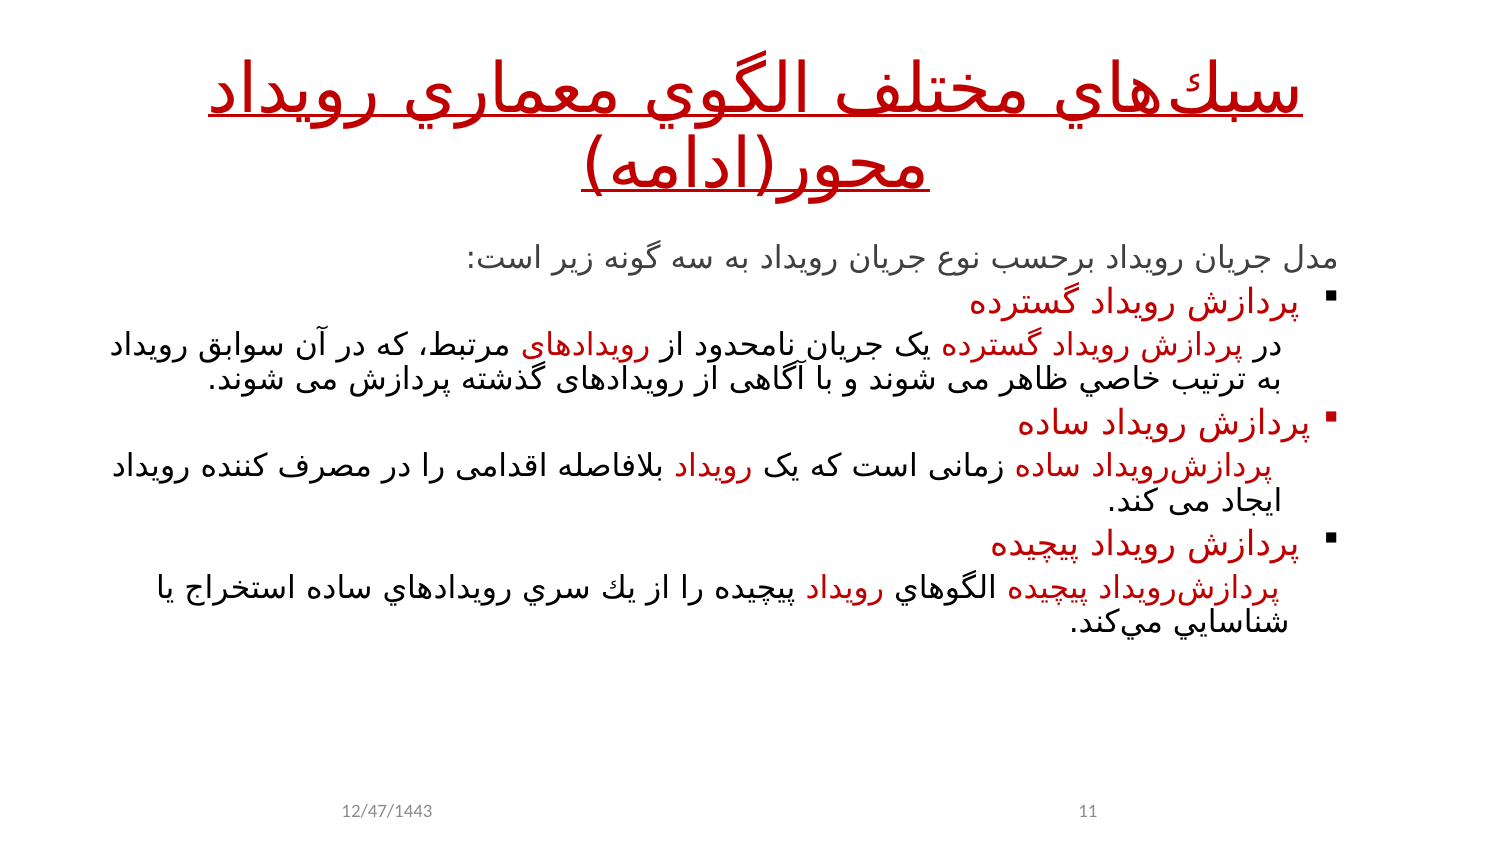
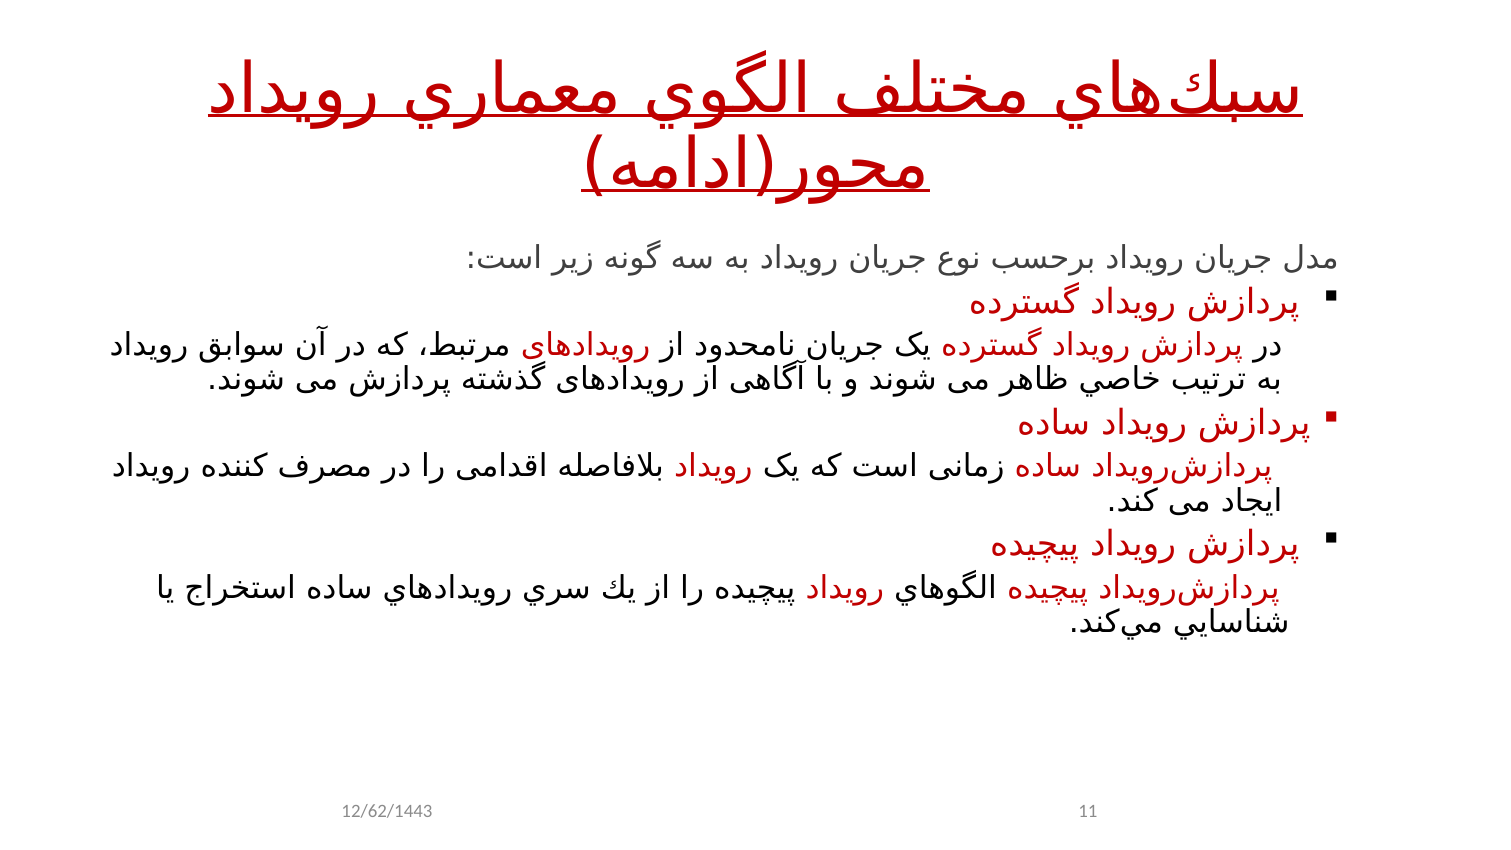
12/47/1443: 12/47/1443 -> 12/62/1443 (387, 812)
